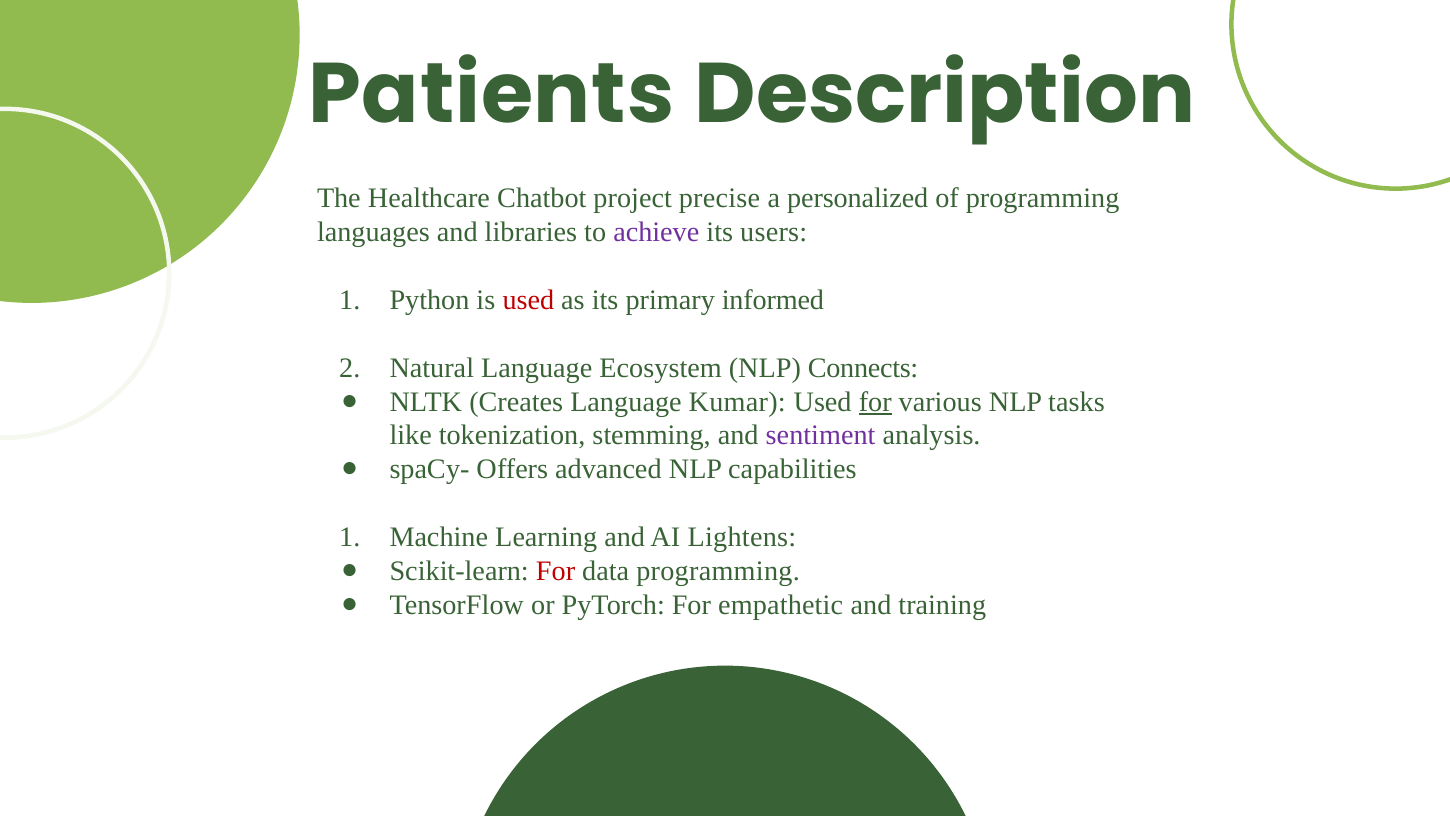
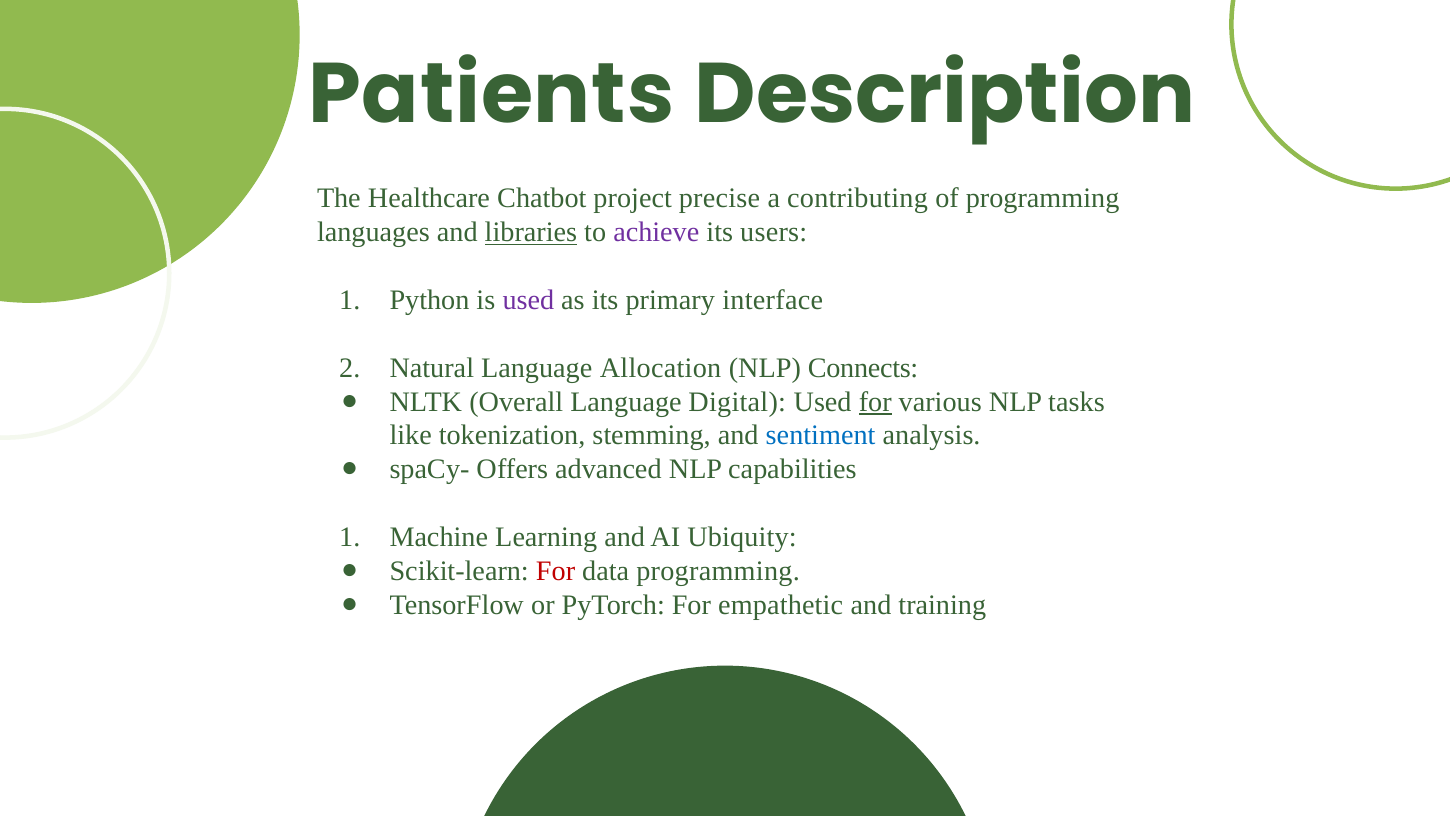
personalized: personalized -> contributing (858, 198)
libraries underline: none -> present (531, 232)
used colour: red -> purple (528, 300)
informed: informed -> interface (773, 300)
Ecosystem: Ecosystem -> Allocation (661, 368)
Creates: Creates -> Overall (516, 402)
Kumar: Kumar -> Digital (737, 402)
sentiment colour: purple -> blue (821, 435)
Lightens: Lightens -> Ubiquity (742, 537)
